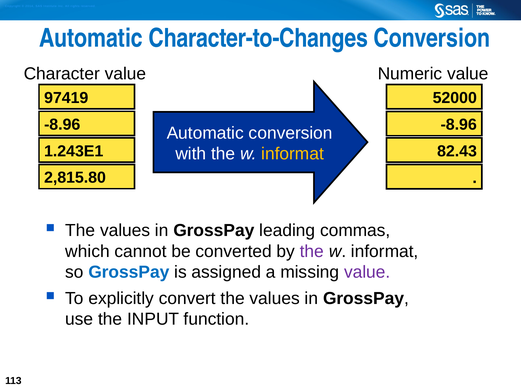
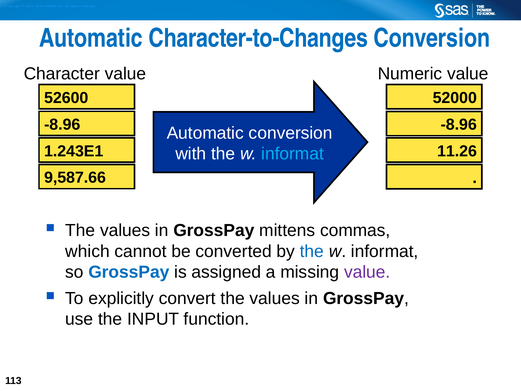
97419: 97419 -> 52600 (66, 98)
82.43: 82.43 -> 11.26 (457, 151)
informat colour: yellow -> light blue (293, 154)
2,815.80: 2,815.80 -> 9,587.66 (75, 178)
leading: leading -> mittens (287, 230)
the colour: purple -> blue (312, 251)
